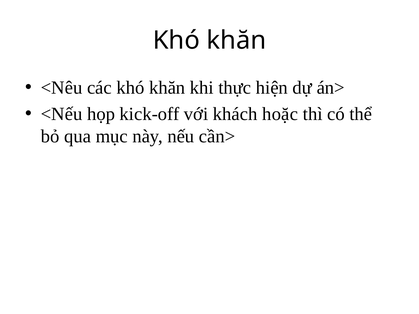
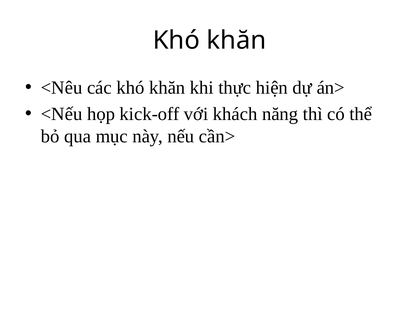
hoặc: hoặc -> năng (280, 114)
